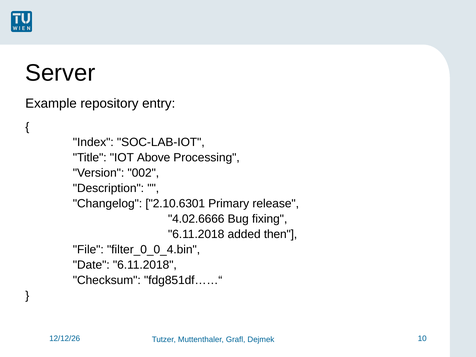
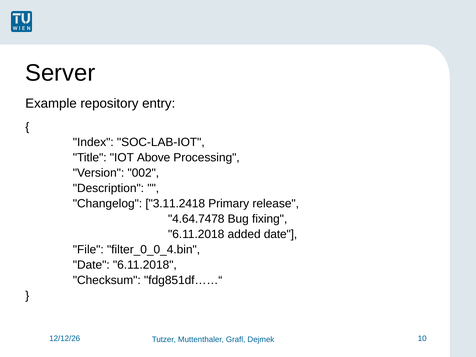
2.10.6301: 2.10.6301 -> 3.11.2418 (175, 204)
4.02.6666: 4.02.6666 -> 4.64.7478 (196, 219)
added then: then -> date (281, 234)
